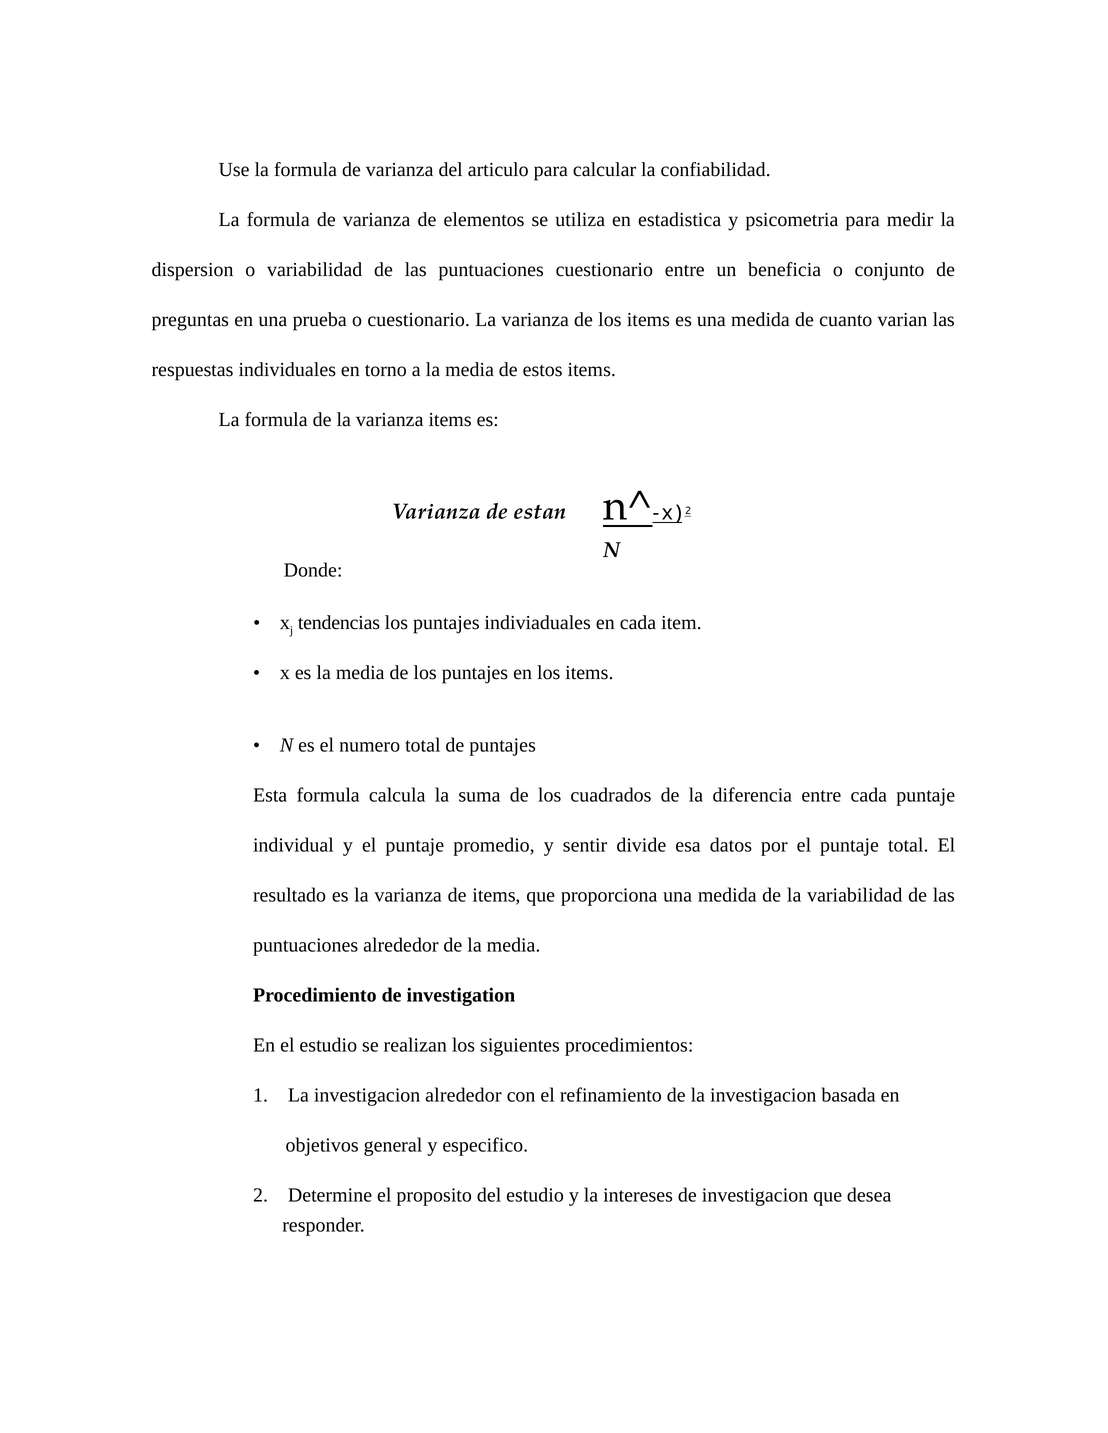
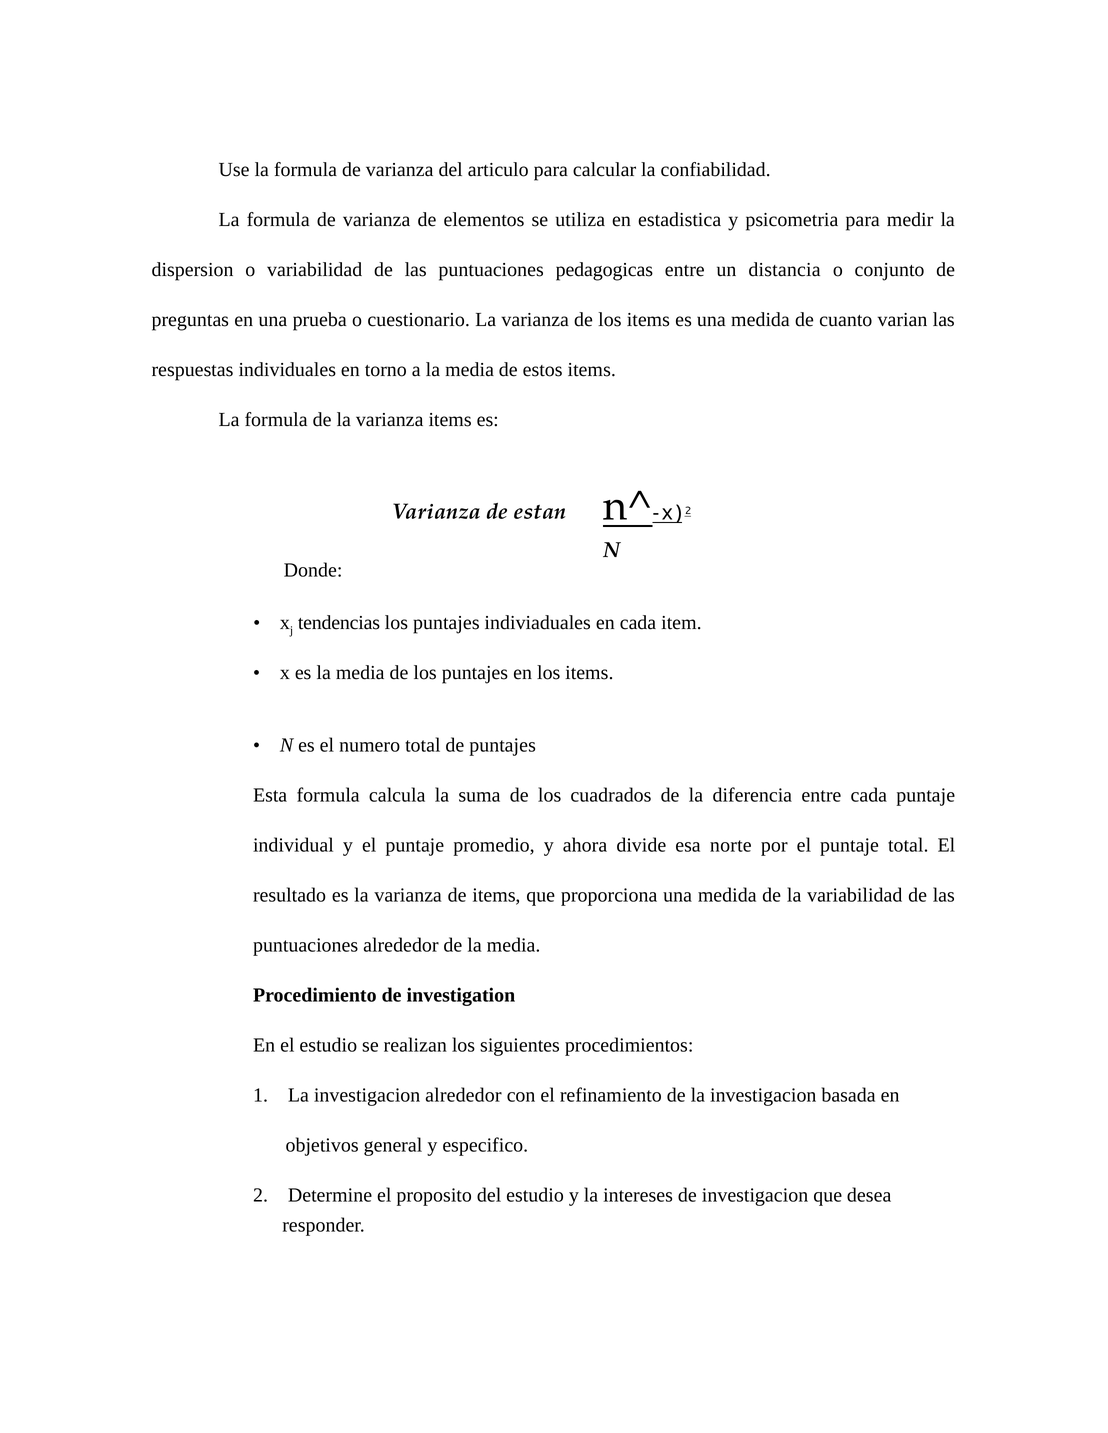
puntuaciones cuestionario: cuestionario -> pedagogicas (604, 270)
beneficia: beneficia -> distancia (785, 270)
sentir: sentir -> ahora (585, 846)
datos: datos -> norte (731, 846)
